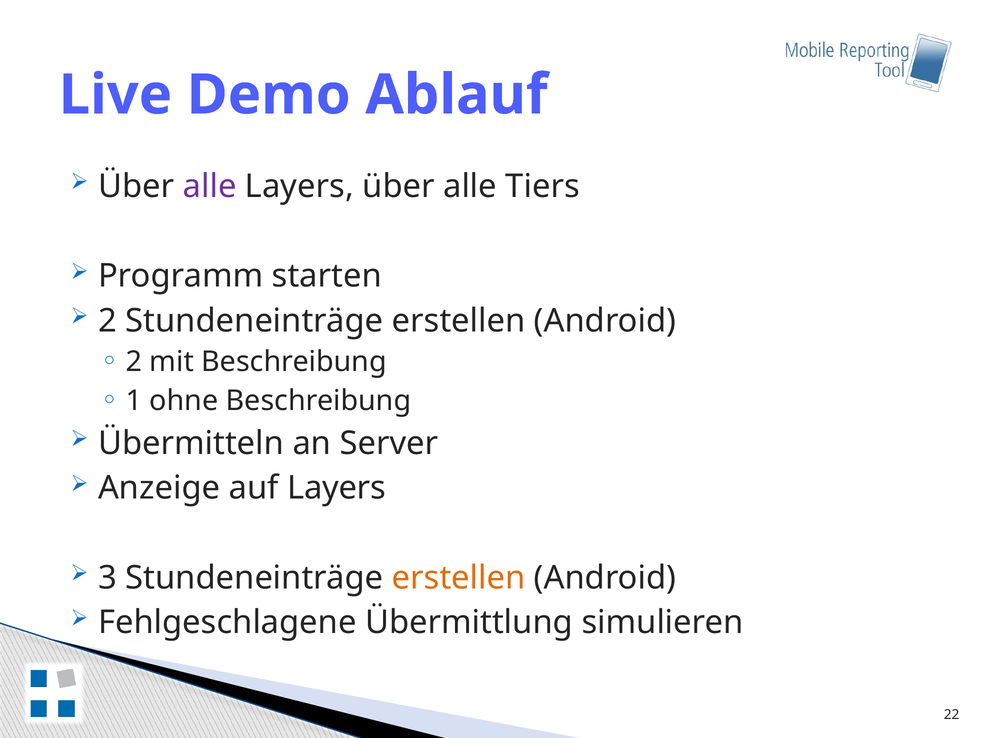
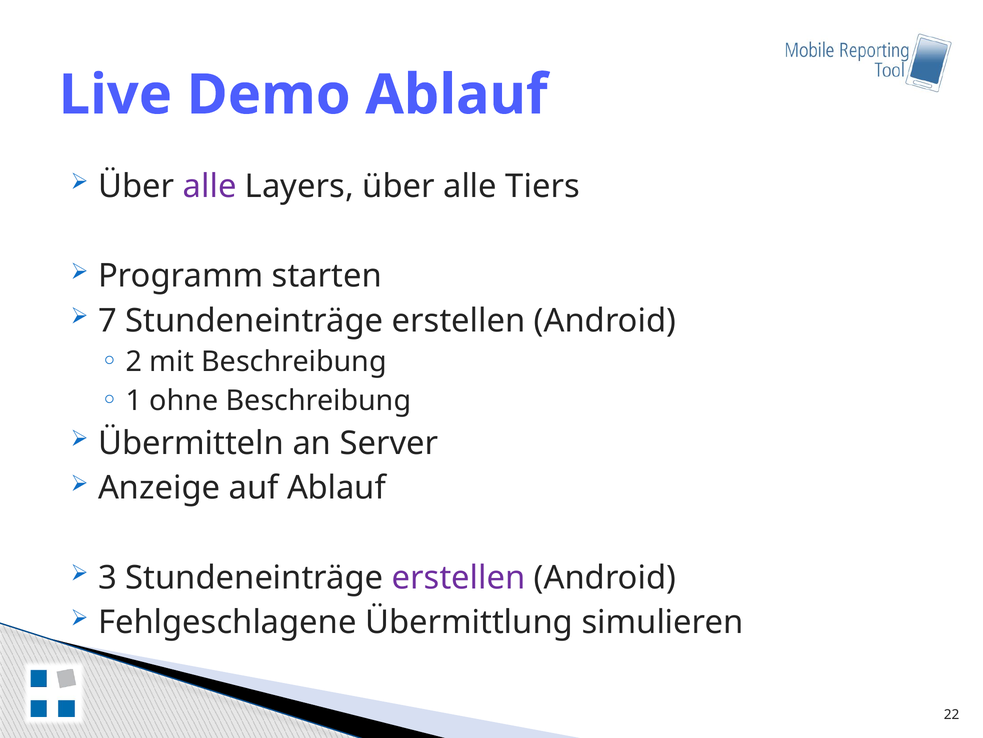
2: 2 -> 7 (108, 320)
auf Layers: Layers -> Ablauf (336, 488)
erstellen colour: orange -> purple (459, 577)
